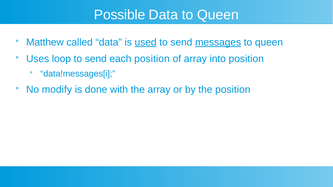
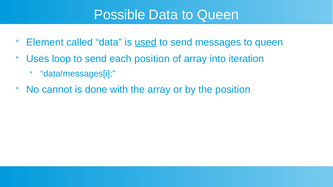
Matthew: Matthew -> Element (45, 42)
messages underline: present -> none (218, 42)
into position: position -> iteration (246, 59)
modify: modify -> cannot (57, 90)
